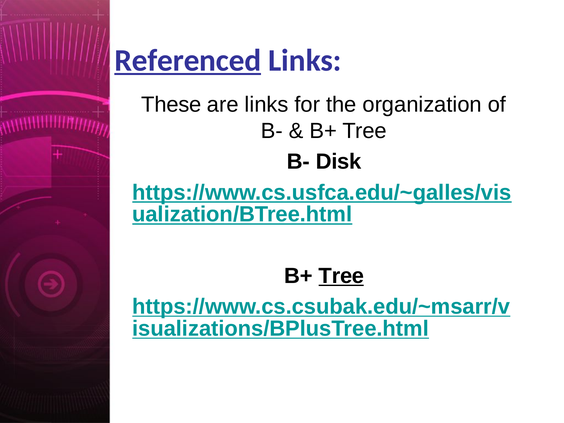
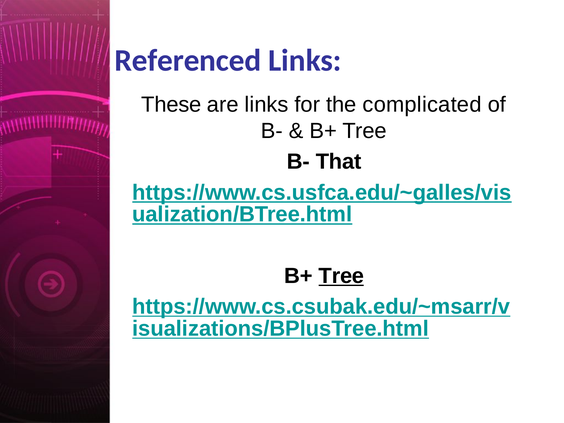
Referenced underline: present -> none (188, 60)
organization: organization -> complicated (422, 105)
Disk: Disk -> That (339, 162)
